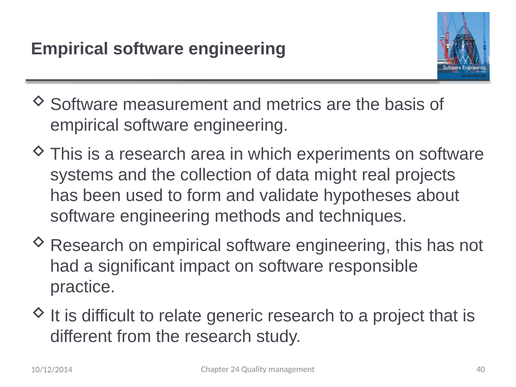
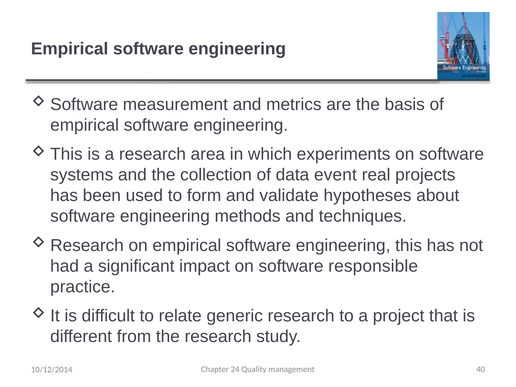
might: might -> event (335, 175)
